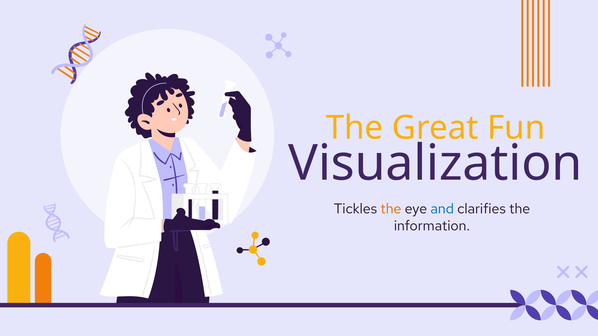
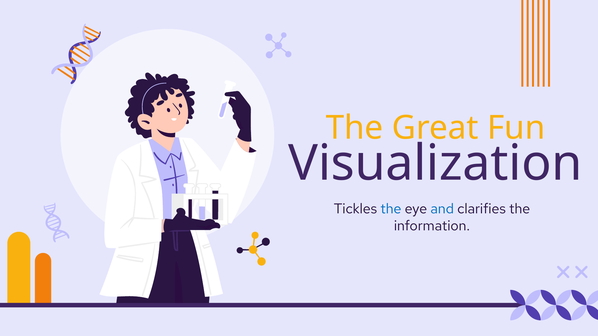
the colour: orange -> blue (391, 209)
